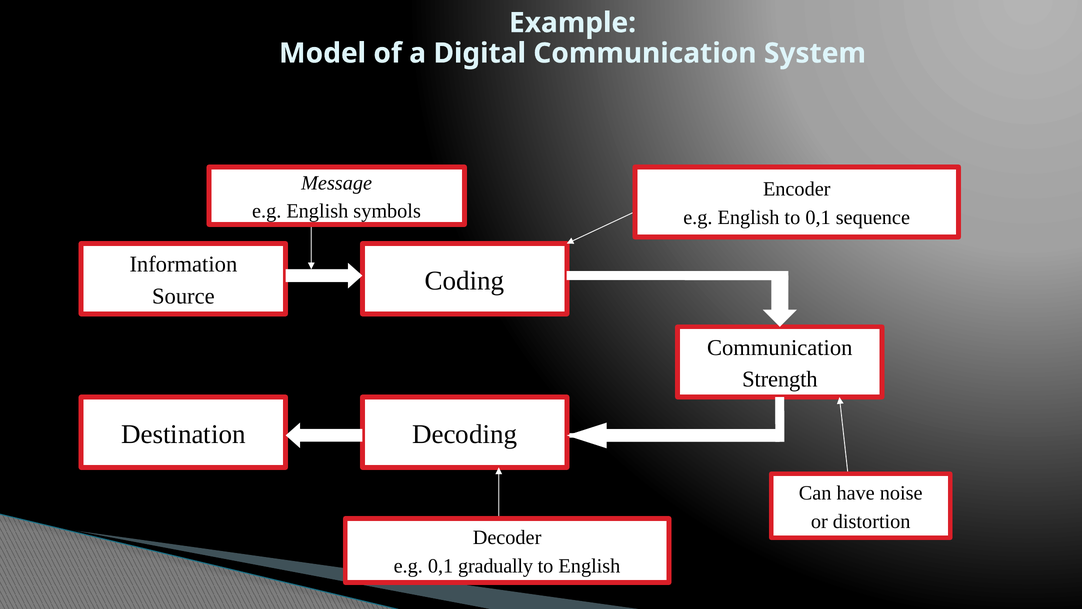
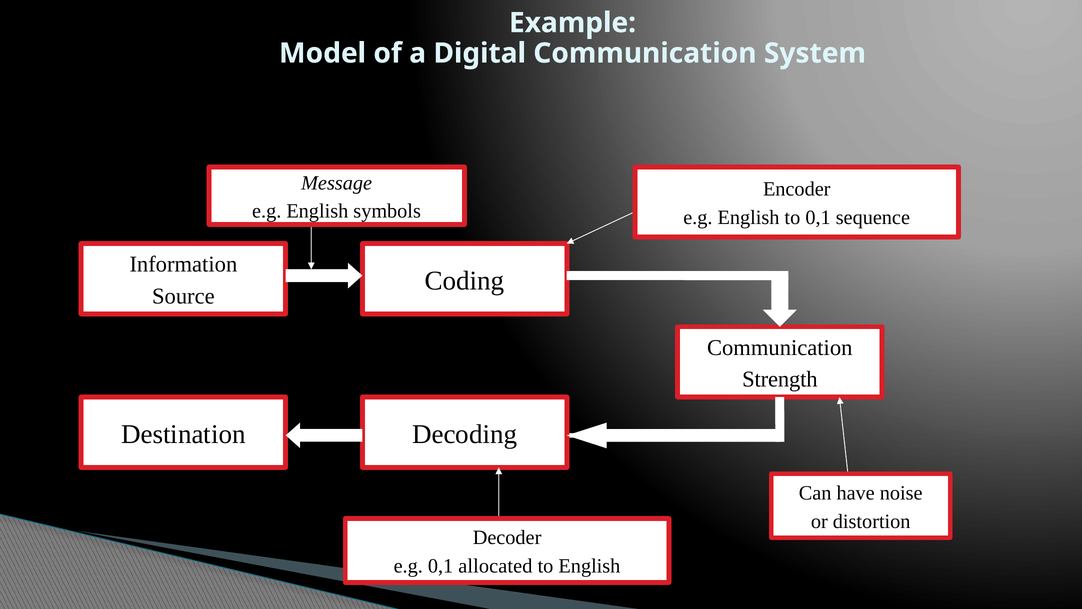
gradually: gradually -> allocated (495, 566)
